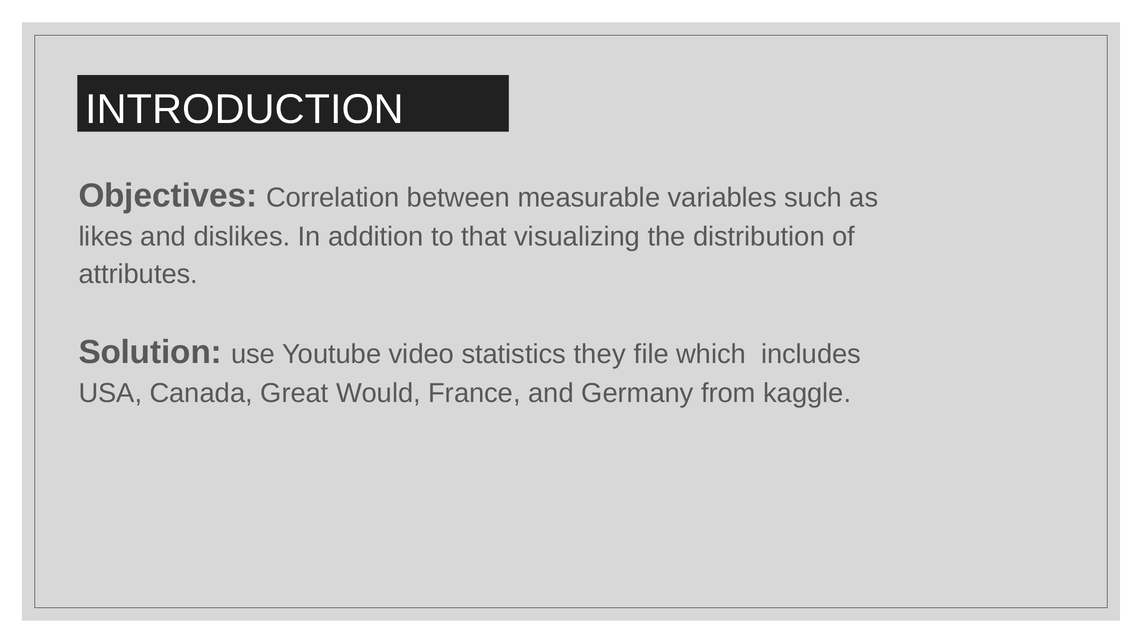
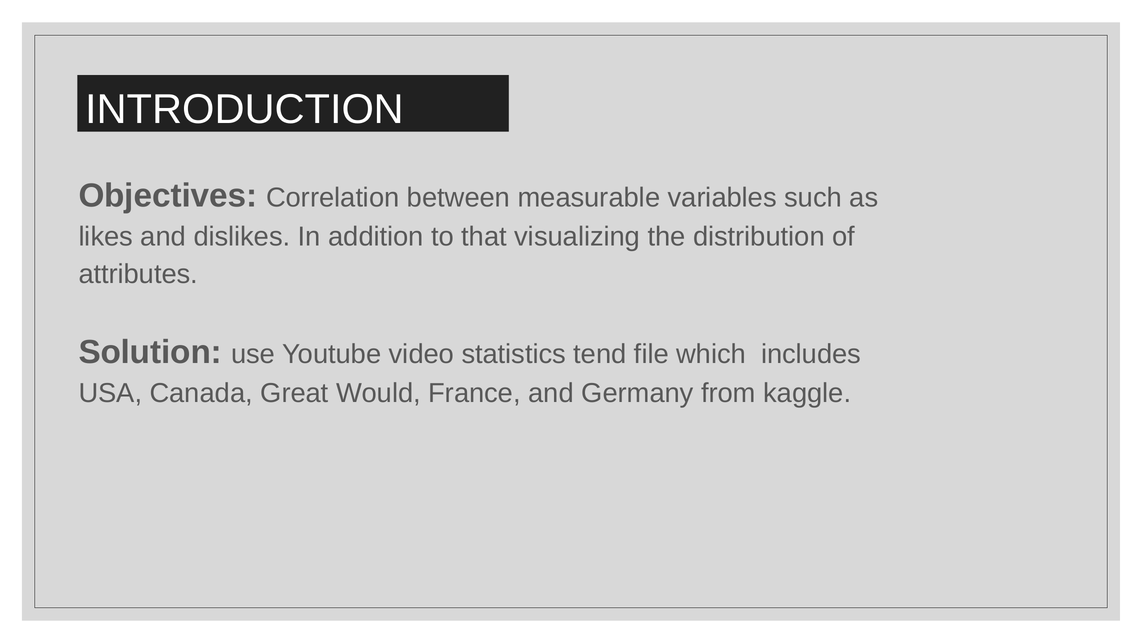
they: they -> tend (600, 354)
